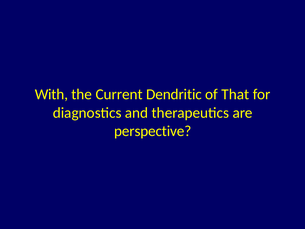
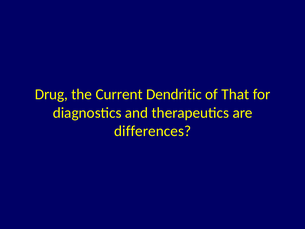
With: With -> Drug (51, 94)
perspective: perspective -> differences (153, 131)
